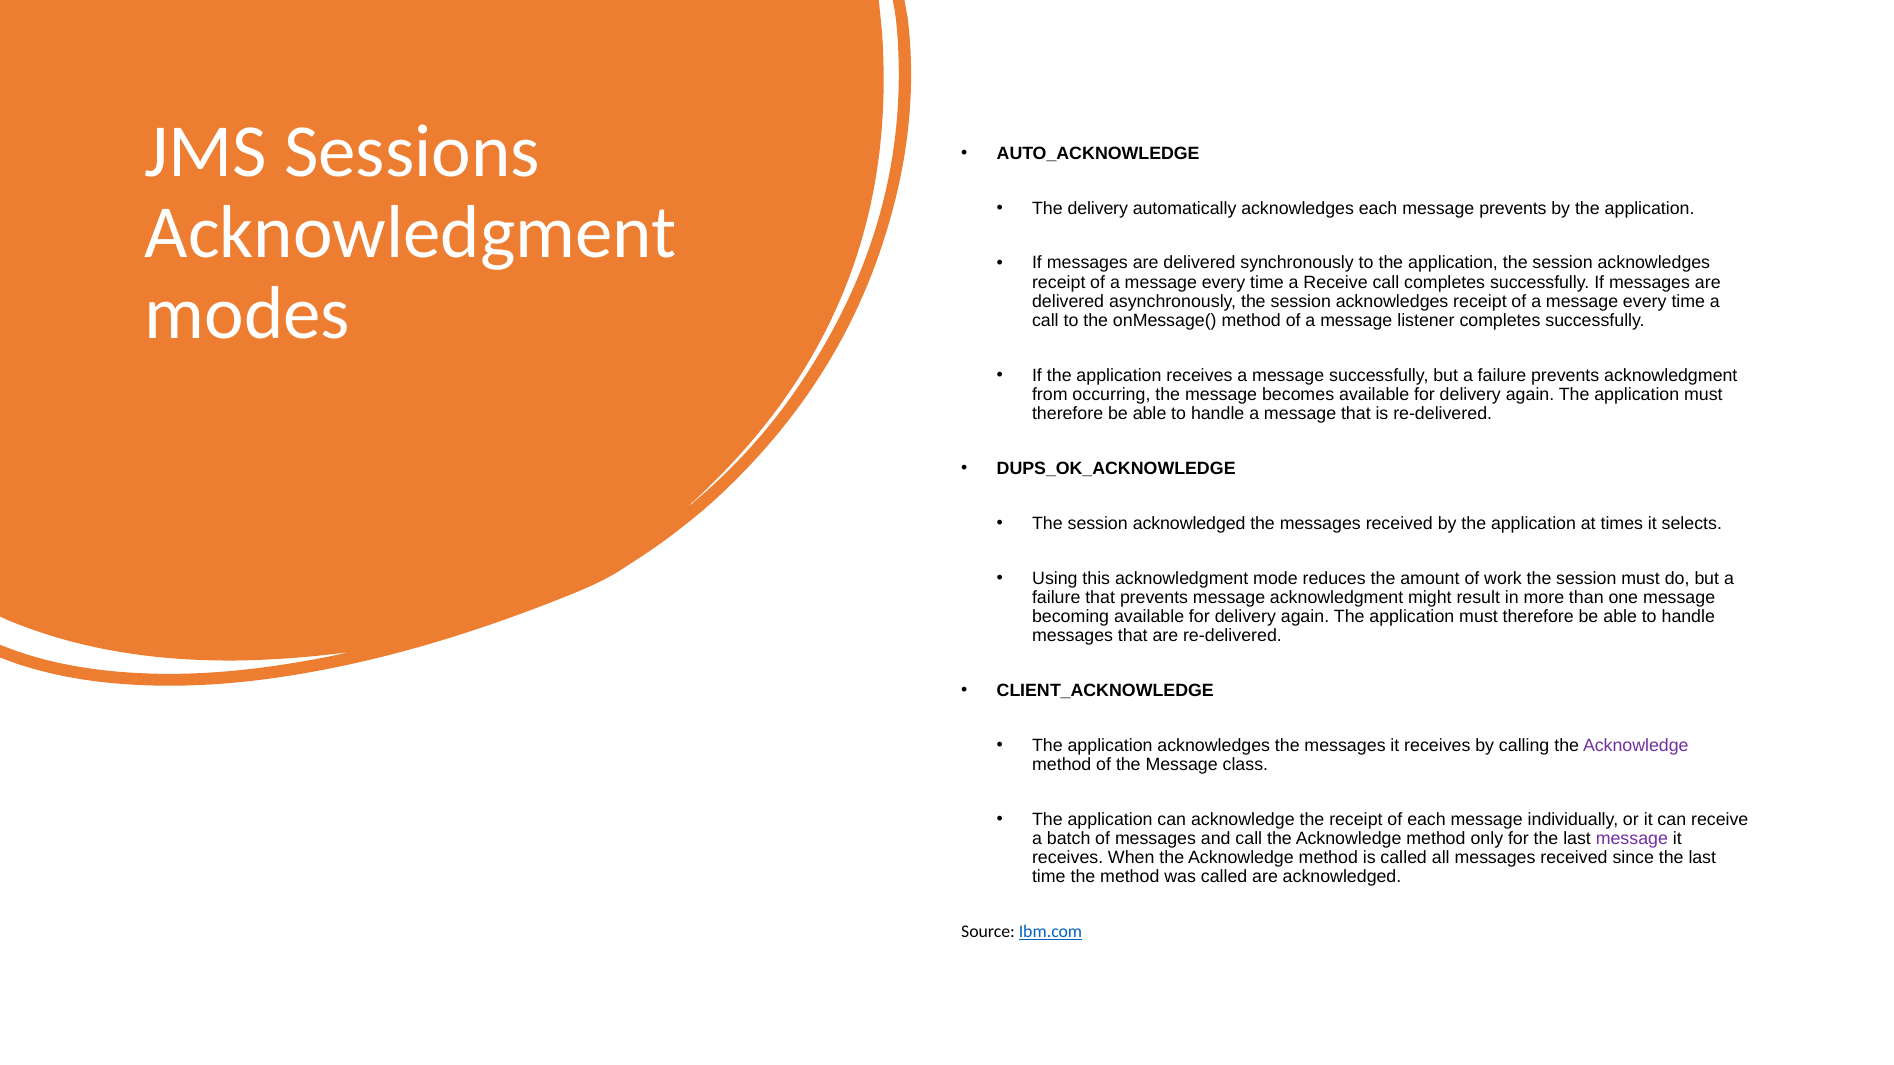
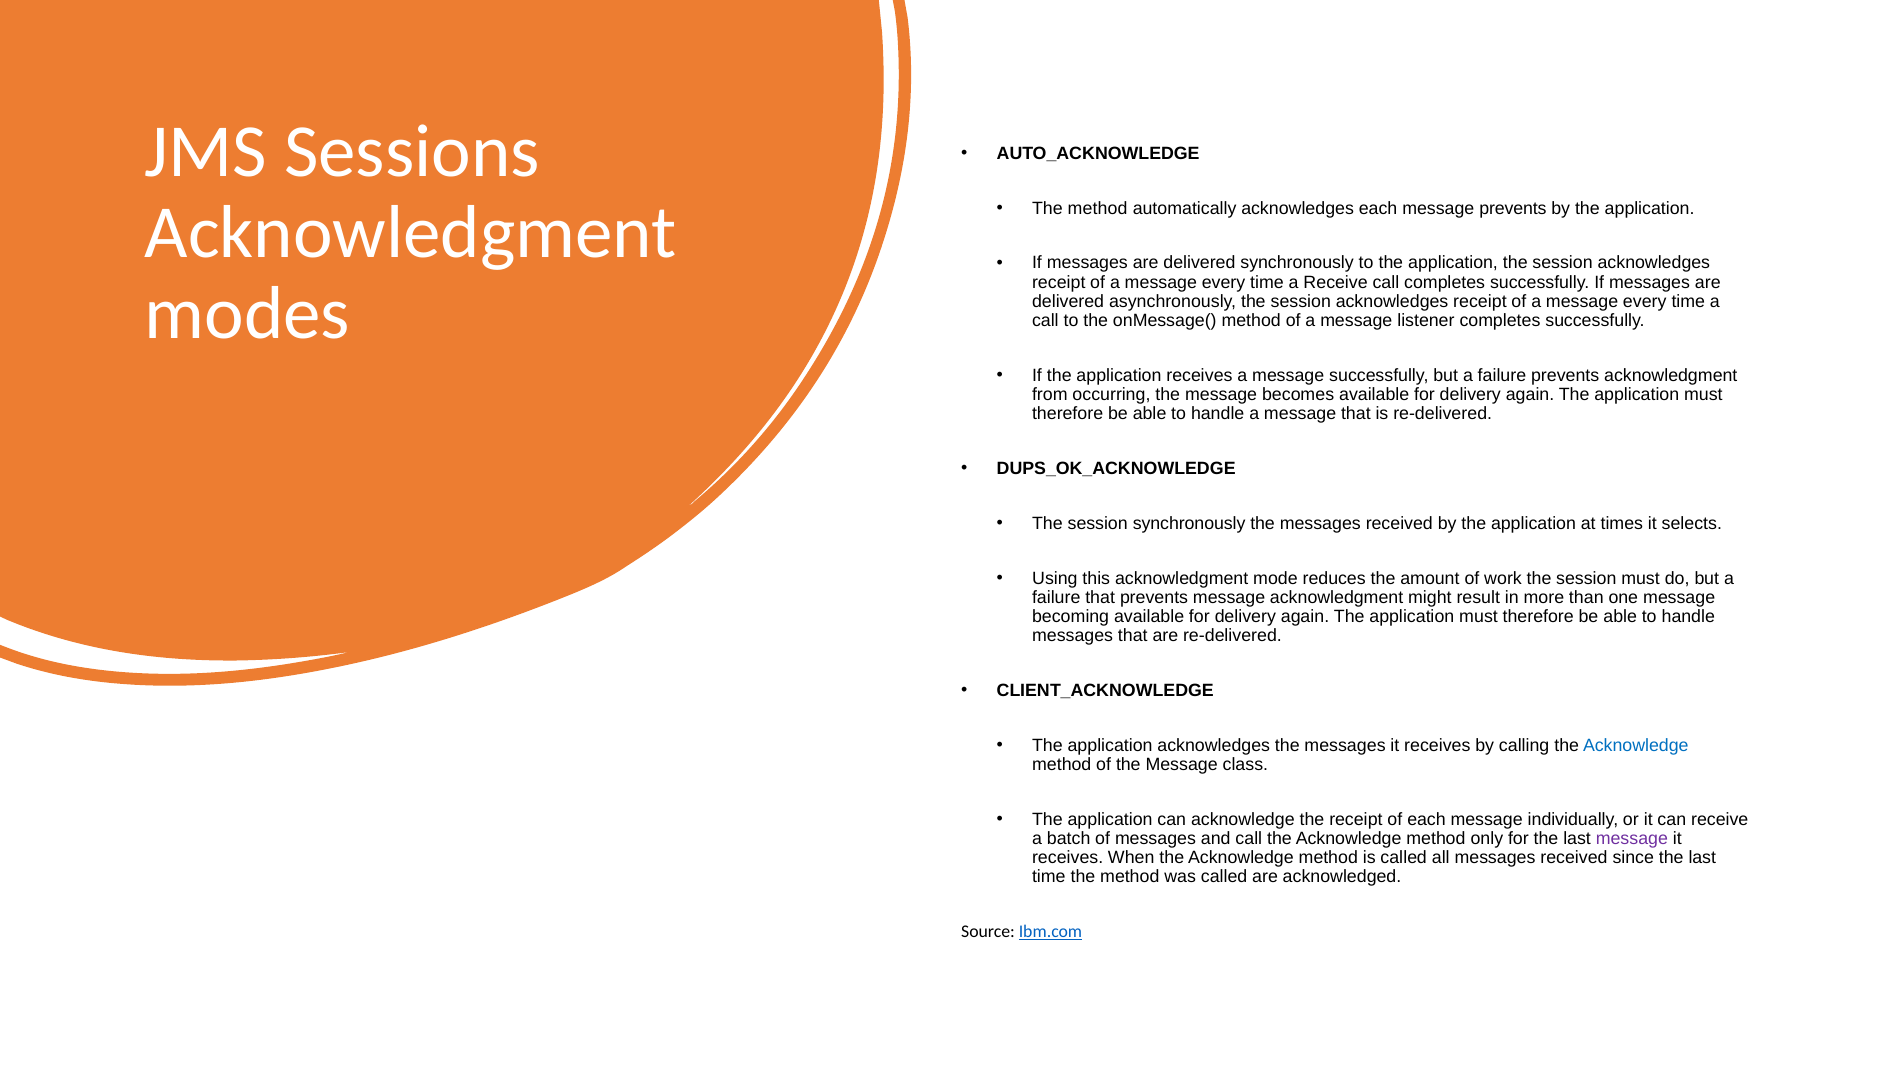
delivery: delivery -> method (1098, 208)
session acknowledged: acknowledged -> synchronously (1189, 524)
Acknowledge colour: purple -> blue (1636, 746)
